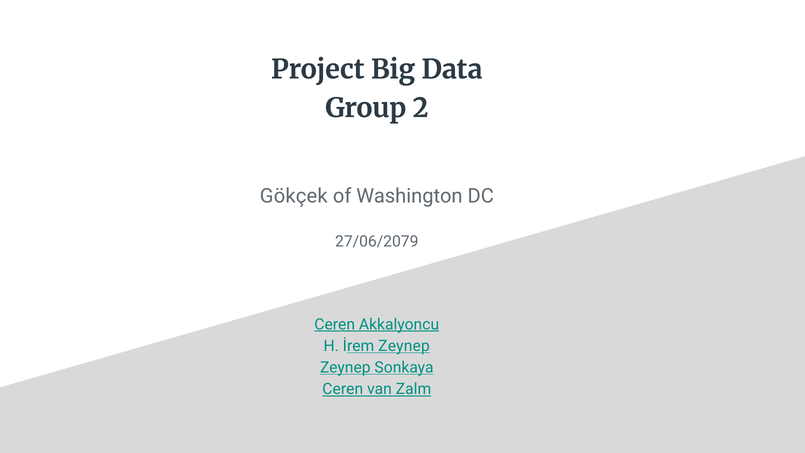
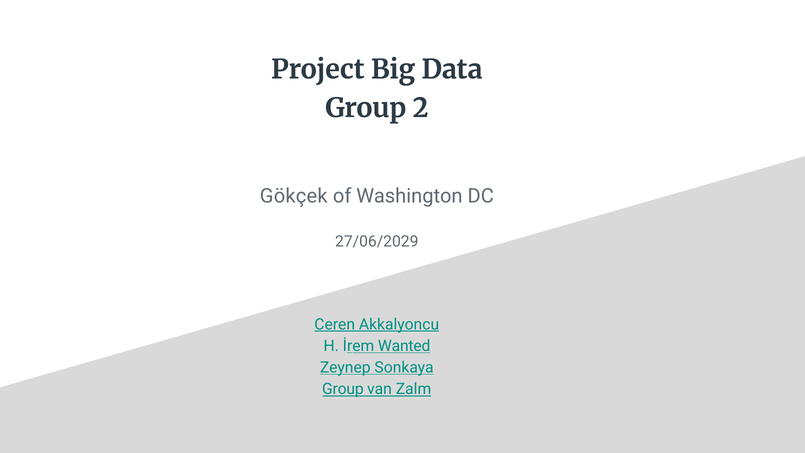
27/06/2079: 27/06/2079 -> 27/06/2029 (377, 242)
İrem Zeynep: Zeynep -> Wanted (404, 346)
Ceren: Ceren -> Group (343, 389)
